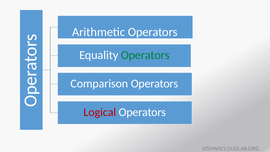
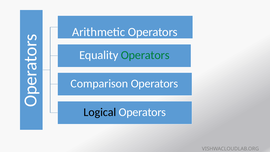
Logical colour: red -> black (100, 112)
